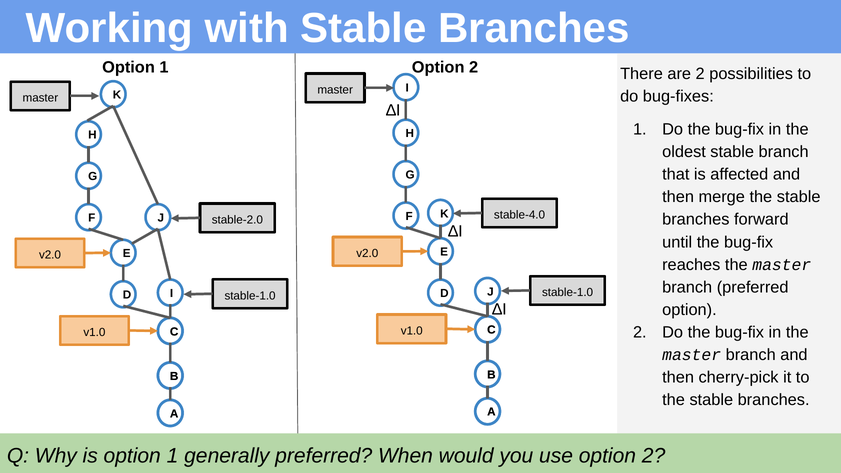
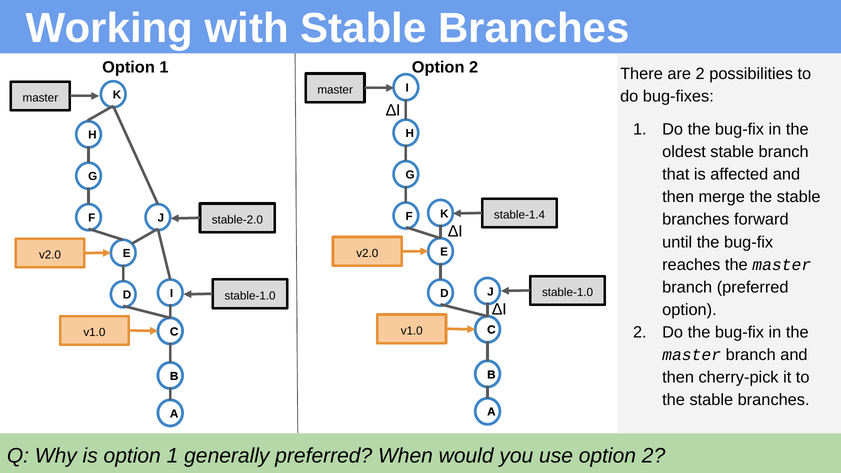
stable-4.0: stable-4.0 -> stable-1.4 (520, 215)
